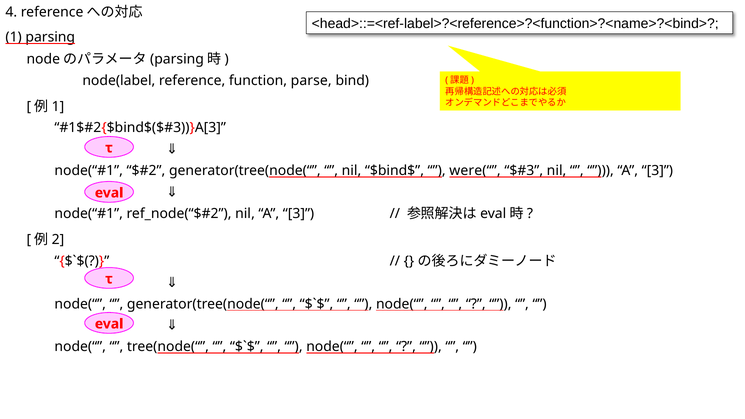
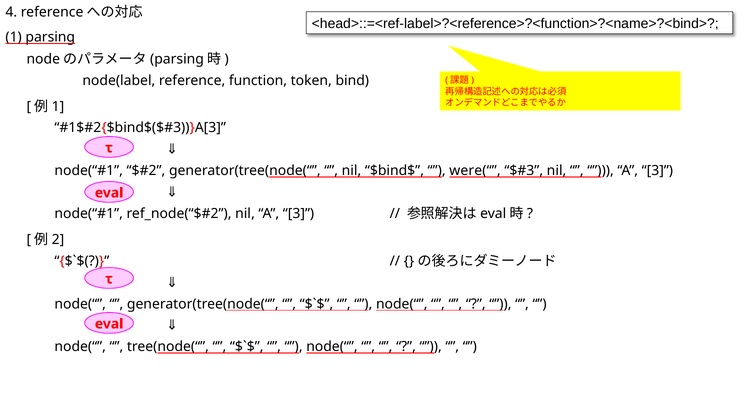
parse: parse -> token (311, 80)
